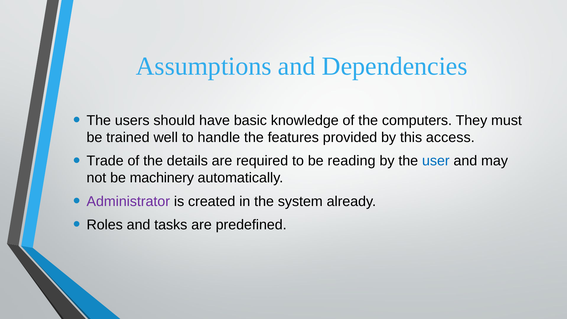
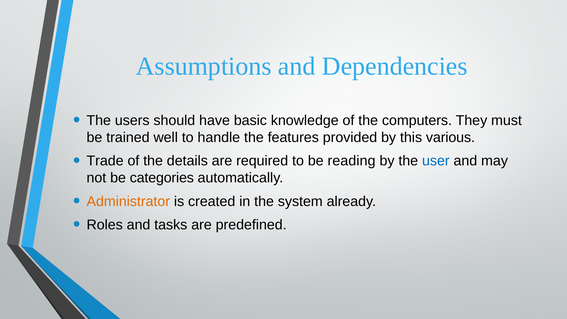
access: access -> various (450, 138)
machinery: machinery -> categories (162, 178)
Administrator colour: purple -> orange (128, 201)
